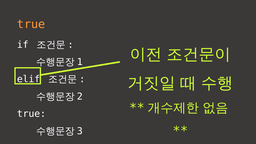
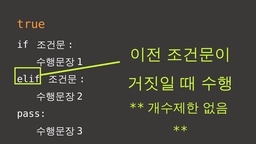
true: true -> pass (31, 114)
